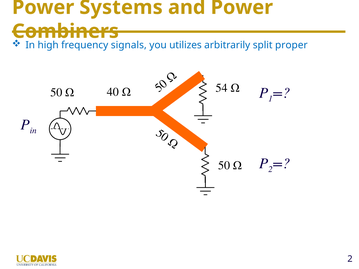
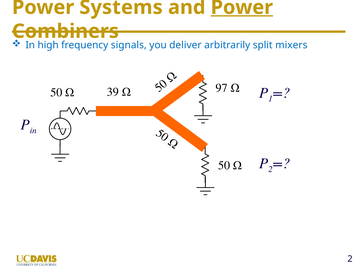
Power underline: none -> present (242, 7)
utilizes: utilizes -> deliver (185, 45)
proper: proper -> mixers (291, 45)
40: 40 -> 39 (113, 92)
54: 54 -> 97 (222, 88)
